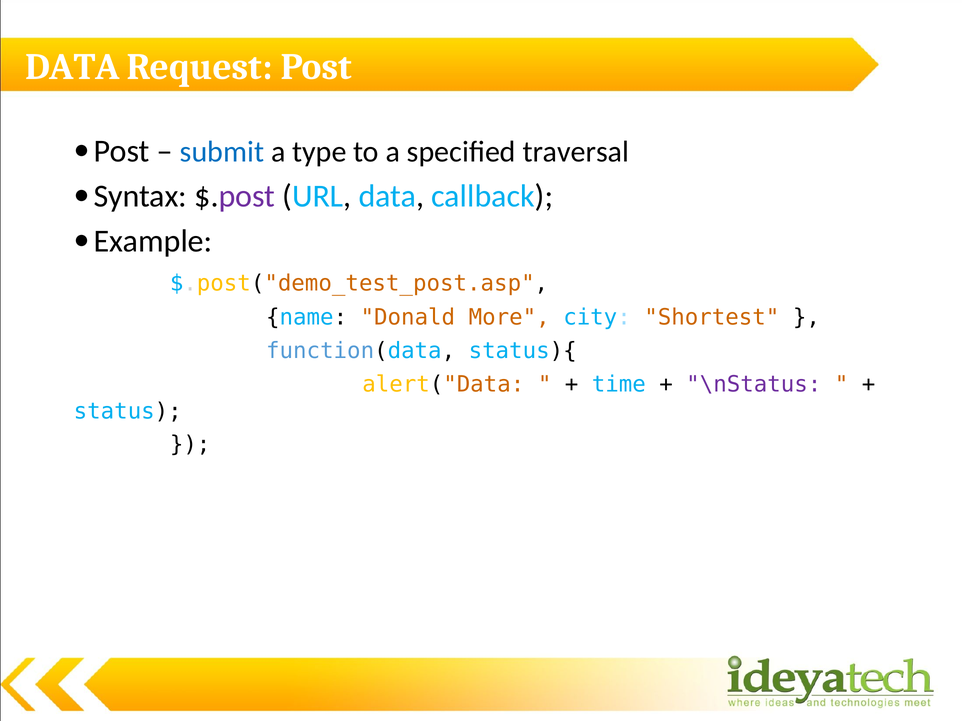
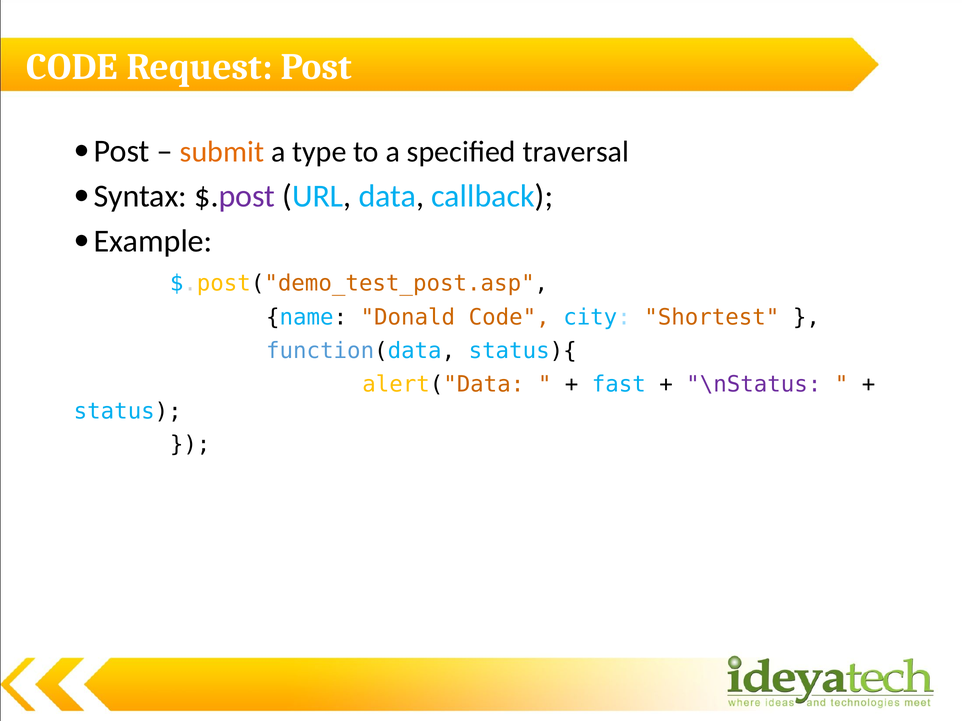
DATA: DATA -> CODE (72, 67)
submit colour: blue -> orange (222, 152)
Donald More: More -> Code (509, 318)
time: time -> fast (619, 384)
